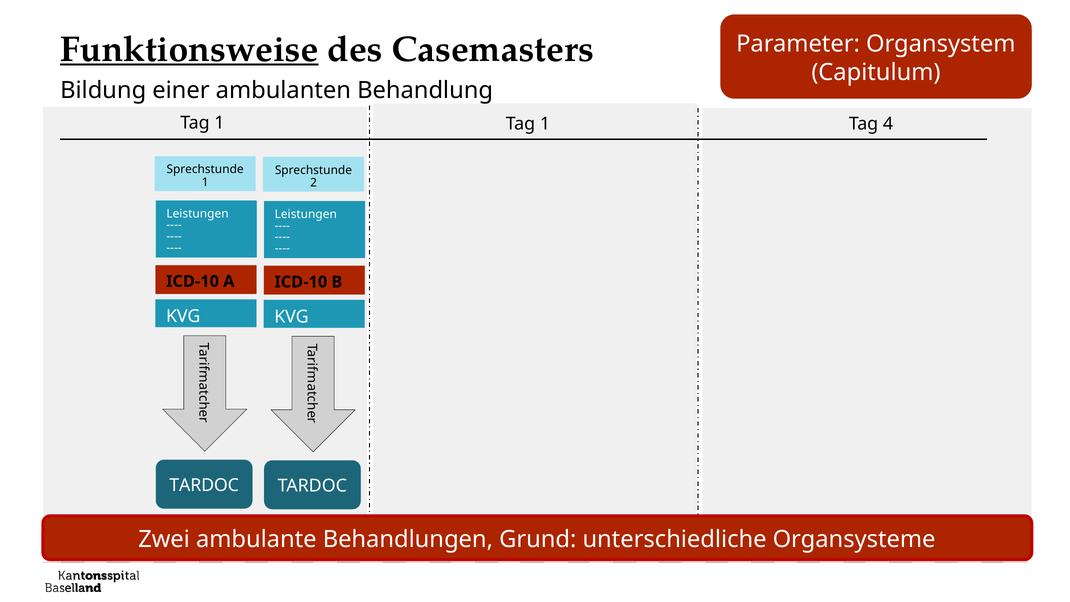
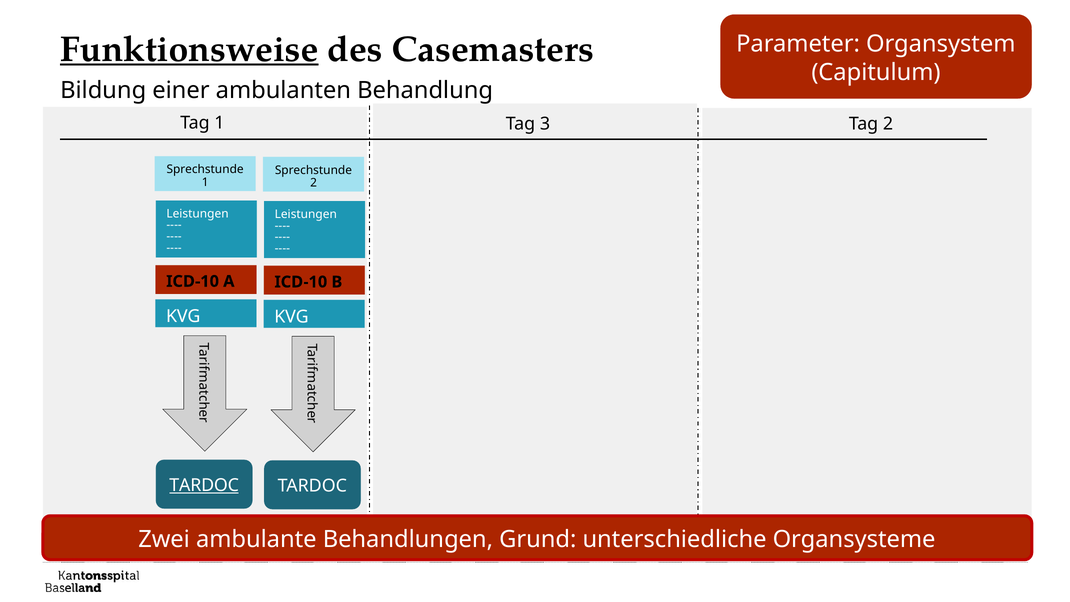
1: 1 -> 3 (545, 124)
Tag 4: 4 -> 2 (888, 124)
TARDOC underline: none -> present (204, 485)
